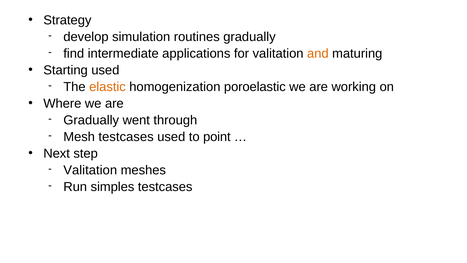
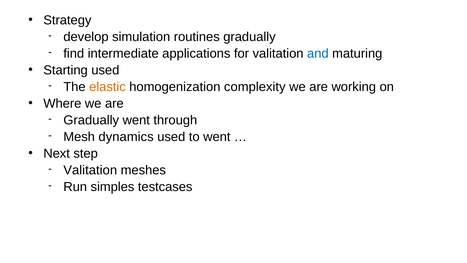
and colour: orange -> blue (318, 53)
poroelastic: poroelastic -> complexity (255, 87)
Mesh testcases: testcases -> dynamics (126, 137)
to point: point -> went (217, 137)
